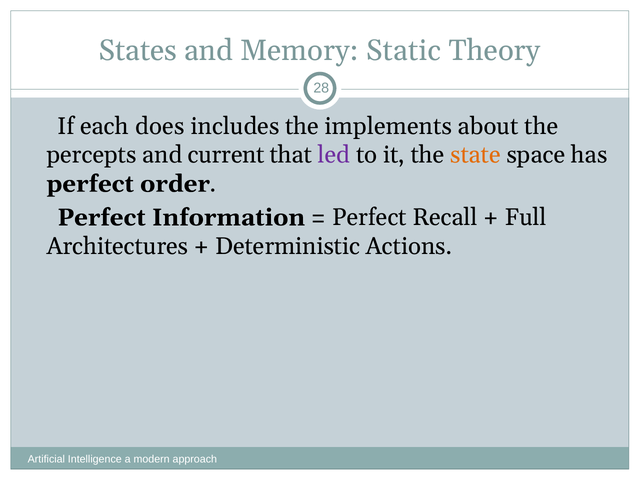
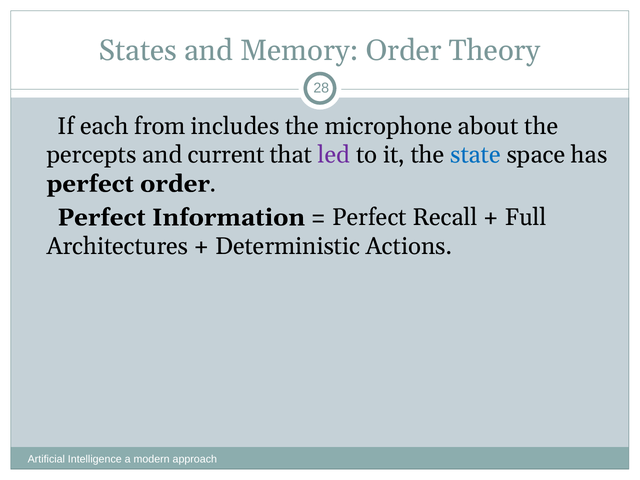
Memory Static: Static -> Order (404, 50)
does: does -> from (160, 126)
implements: implements -> microphone (389, 126)
state colour: orange -> blue (475, 155)
